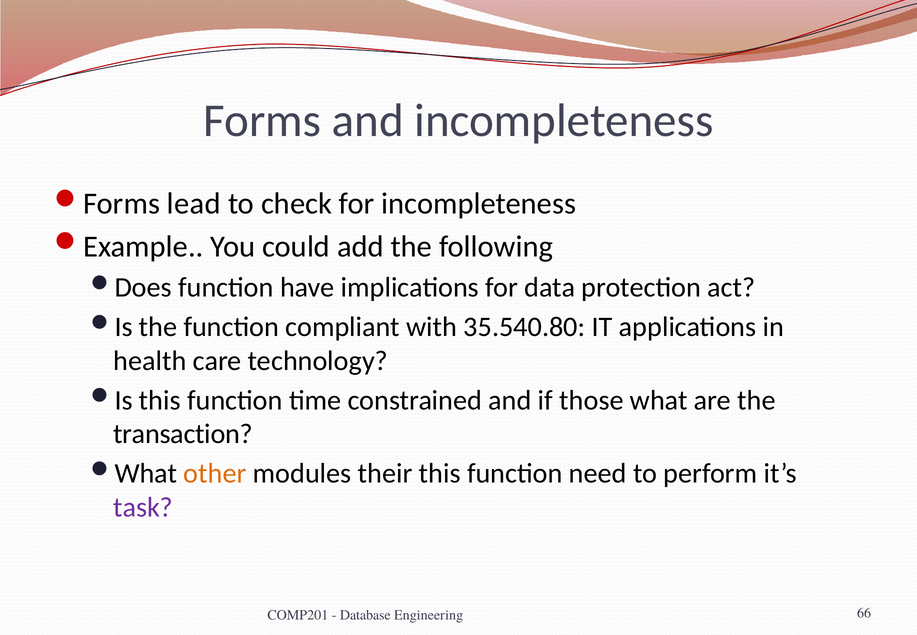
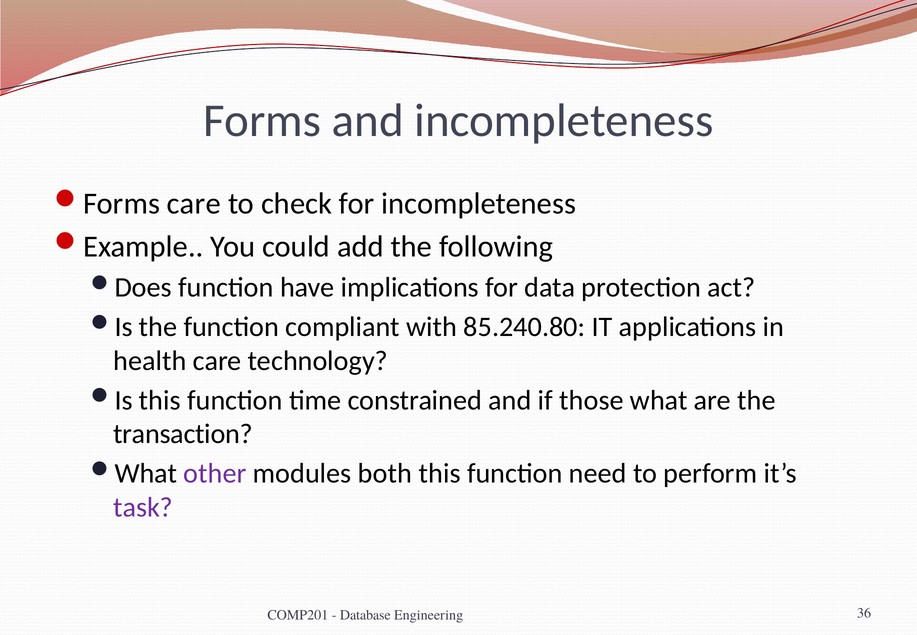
Forms lead: lead -> care (194, 204)
35.540.80: 35.540.80 -> 85.240.80 (524, 327)
other colour: orange -> purple (215, 473)
their: their -> both (385, 473)
66: 66 -> 36 (864, 613)
